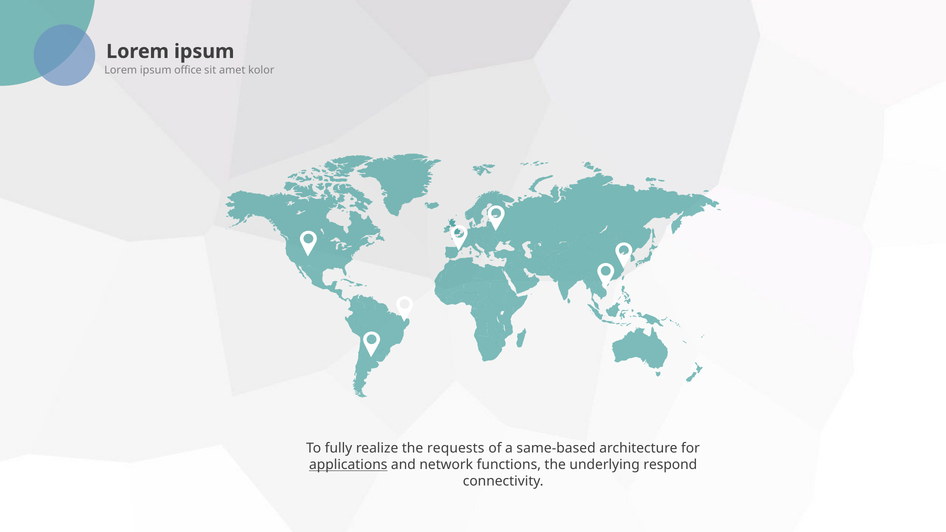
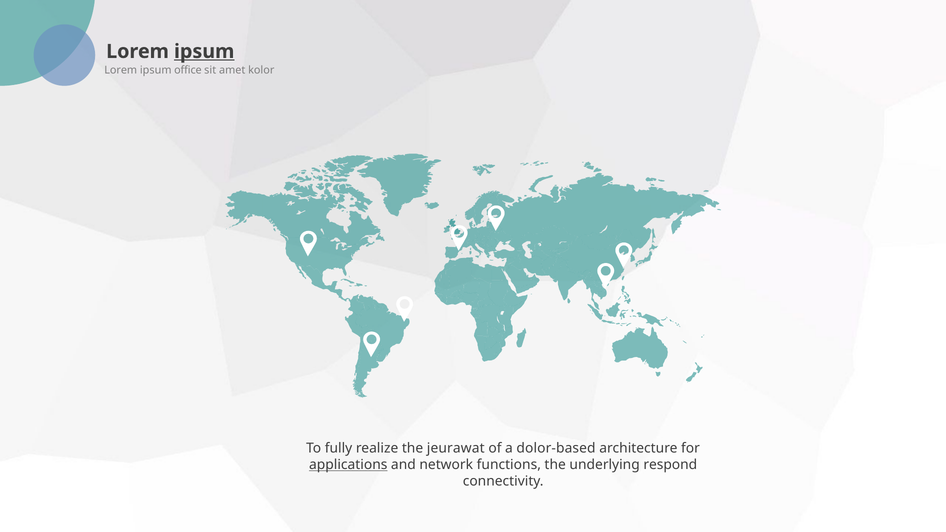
ipsum underline: none -> present (204, 51)
requests: requests -> jeurawat (456, 448)
same-based: same-based -> dolor-based (556, 448)
